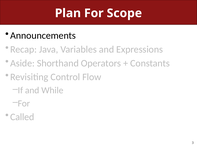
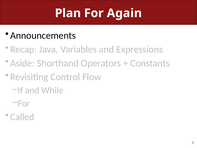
Scope: Scope -> Again (124, 13)
